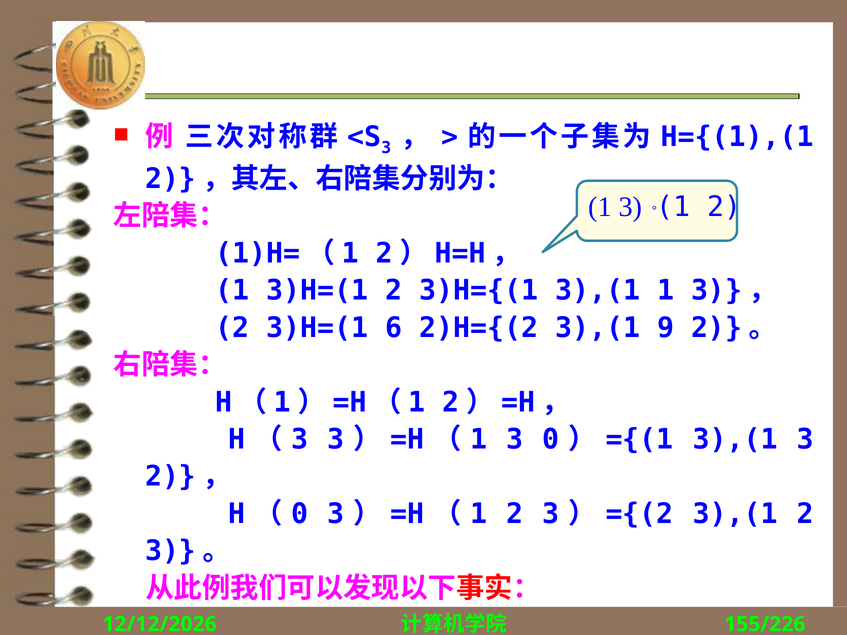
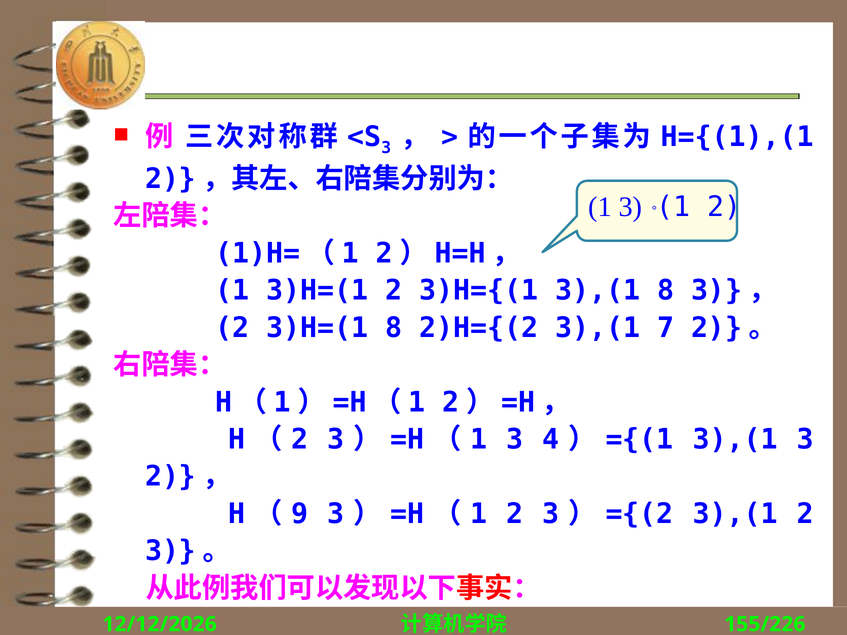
3),(1 1: 1 -> 8 (666, 291)
3)H=(1 6: 6 -> 8 (394, 328)
9: 9 -> 7 (666, 328)
3: 3 -> 2 (300, 440)
3 0: 0 -> 4 (551, 440)
0: 0 -> 9 (300, 514)
